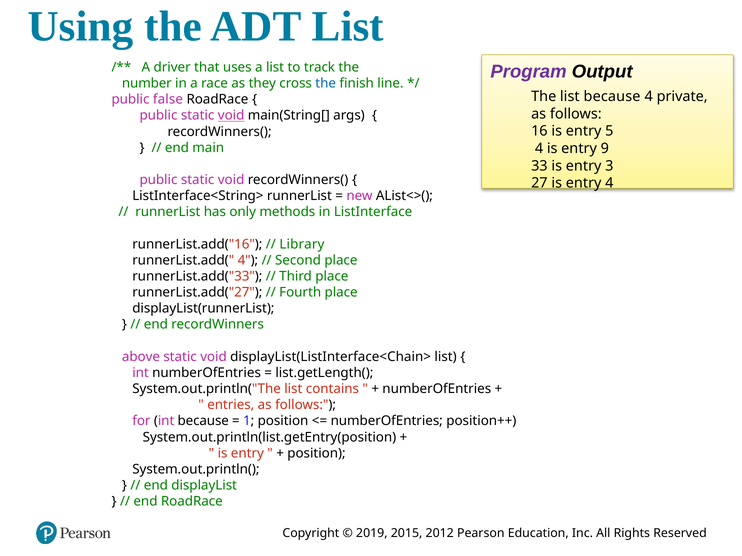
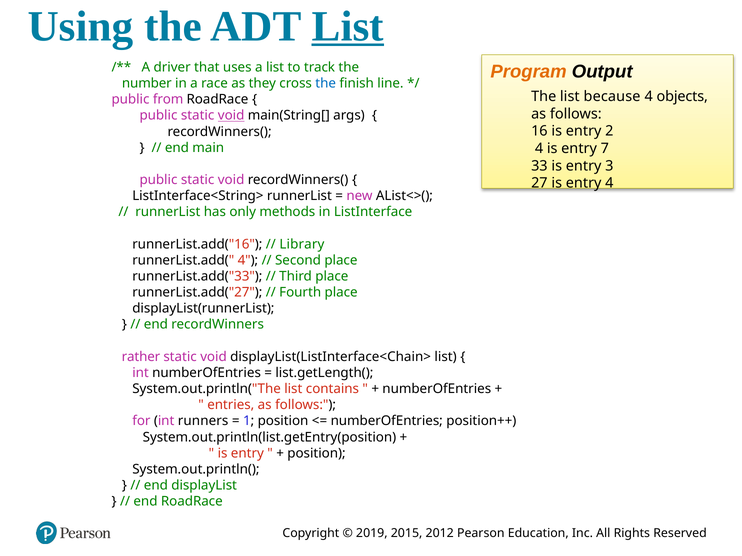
List underline: none -> present (348, 26)
Program colour: purple -> orange (529, 72)
private: private -> objects (682, 97)
false: false -> from (168, 100)
5: 5 -> 2 (609, 131)
9: 9 -> 7 (605, 149)
above: above -> rather (141, 357)
int because: because -> runners (203, 421)
